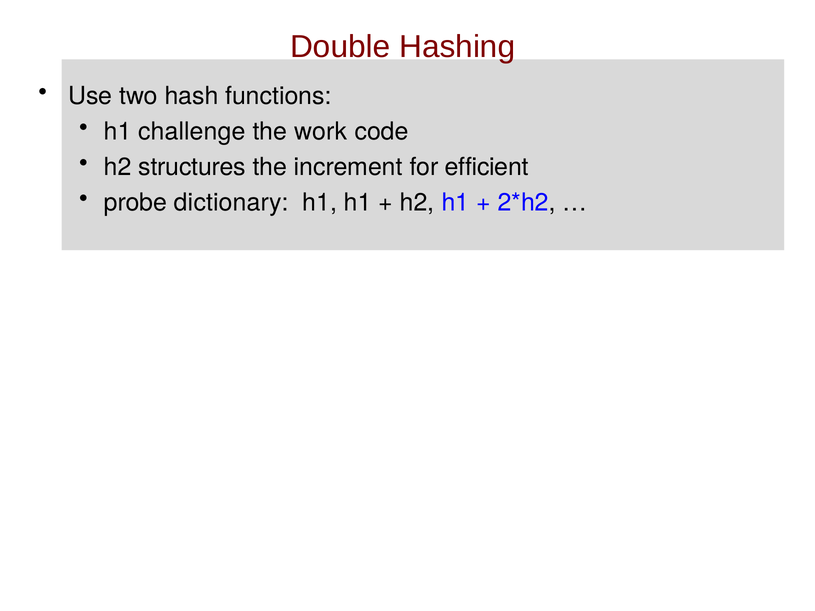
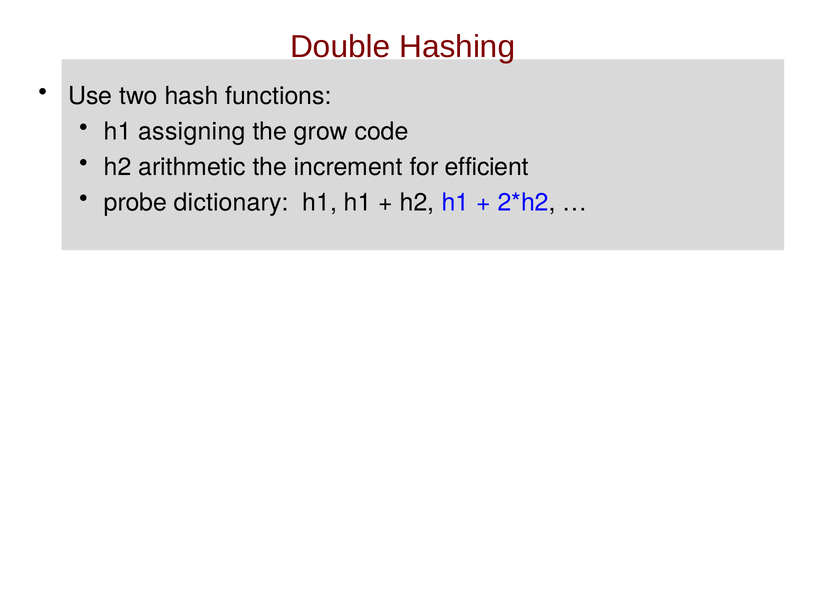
challenge: challenge -> assigning (192, 132)
work: work -> grow (321, 132)
structures: structures -> arithmetic (192, 167)
